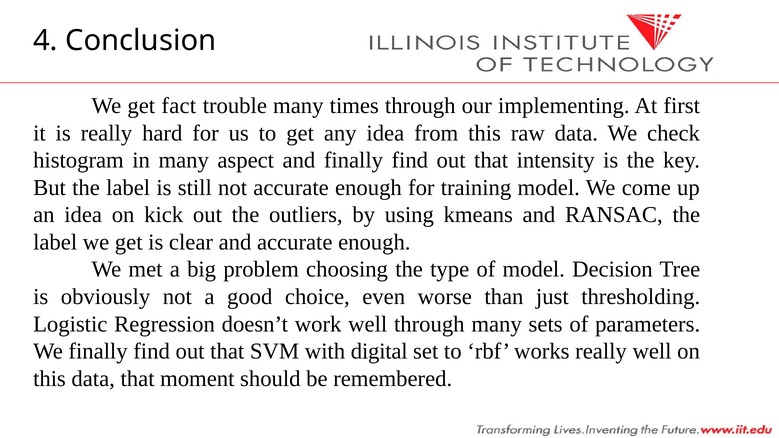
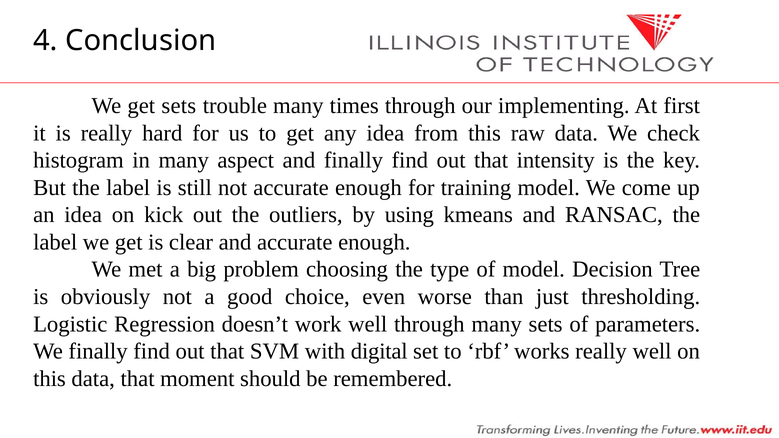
get fact: fact -> sets (179, 106)
